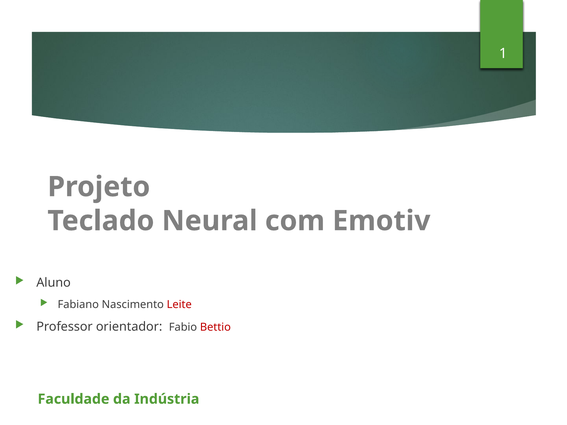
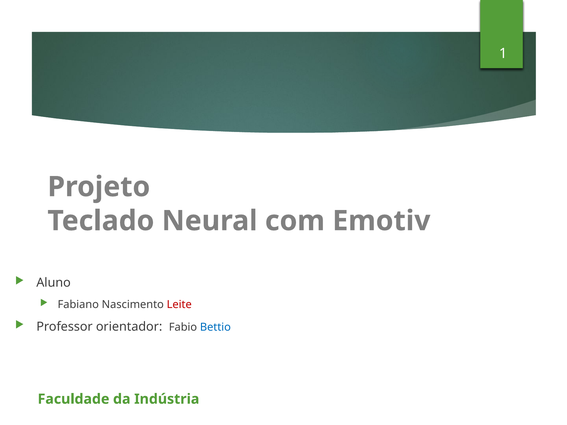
Bettio colour: red -> blue (215, 327)
